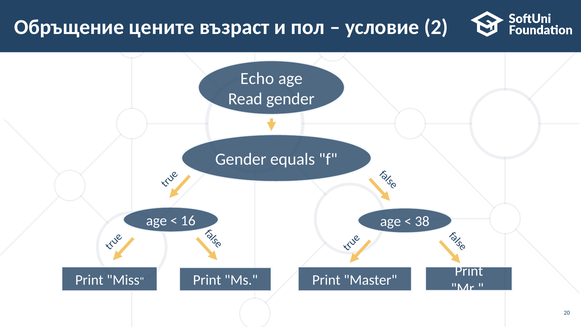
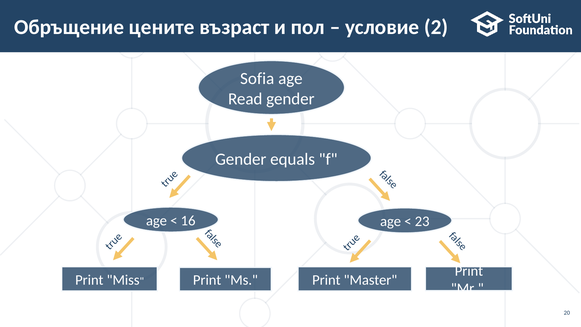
Echo: Echo -> Sofia (257, 78)
38: 38 -> 23 (422, 221)
